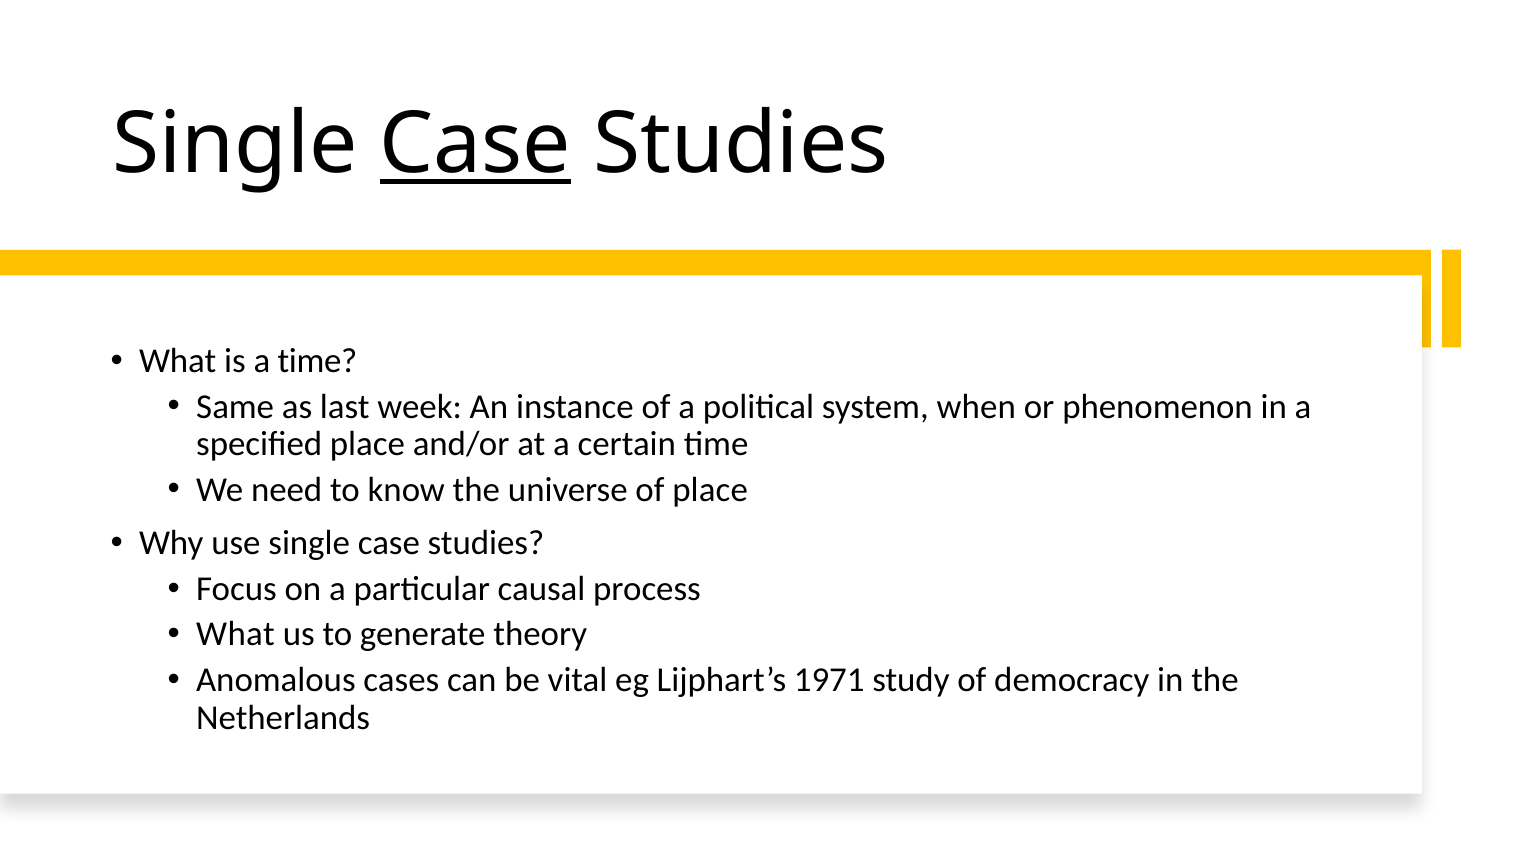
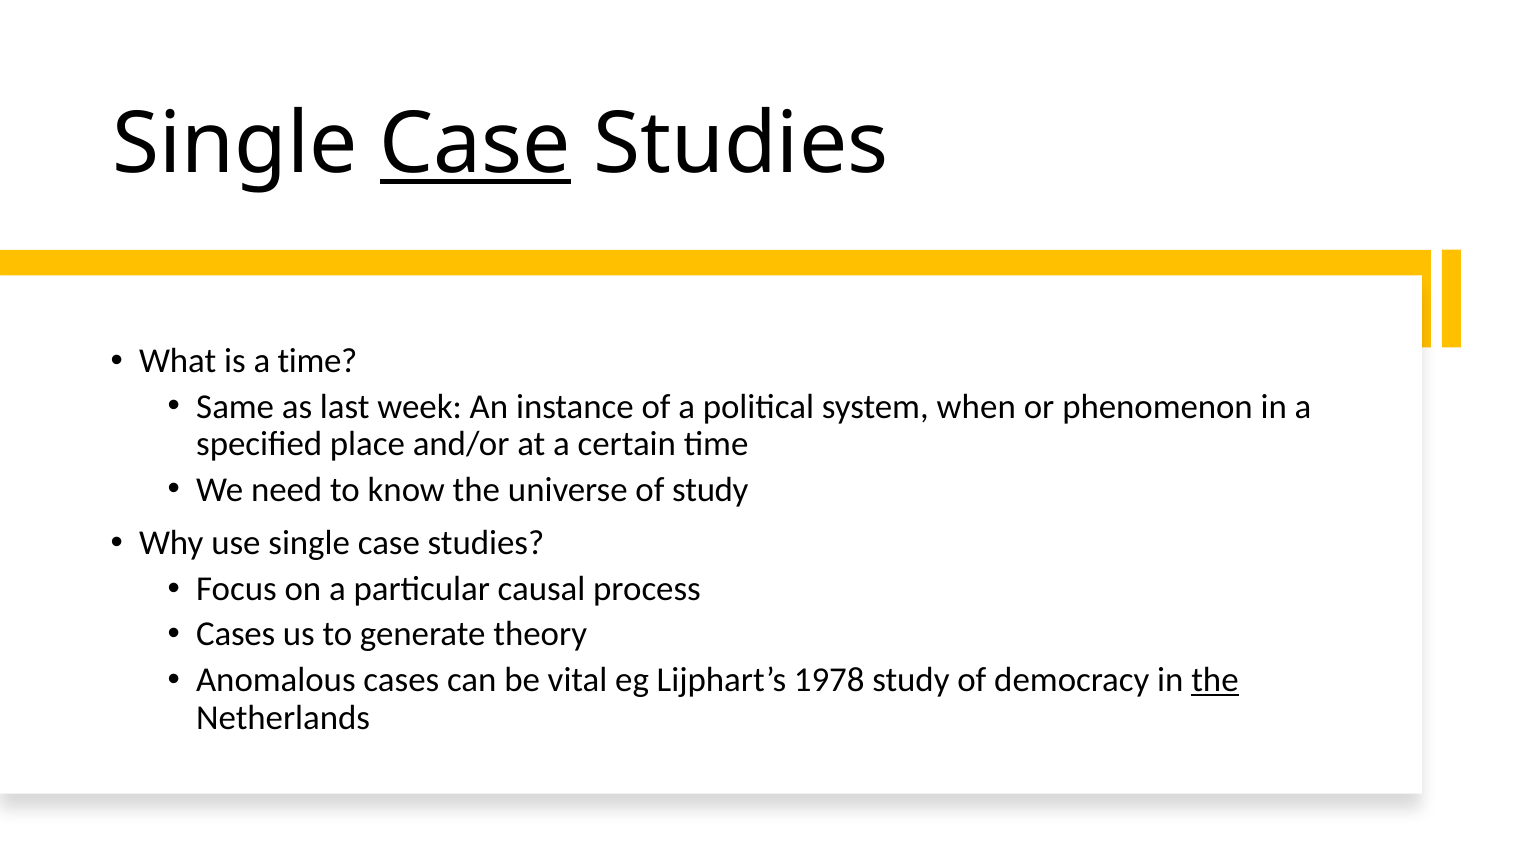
of place: place -> study (710, 490)
What: What -> Cases (236, 634)
1971: 1971 -> 1978 (829, 680)
the underline: none -> present (1215, 680)
